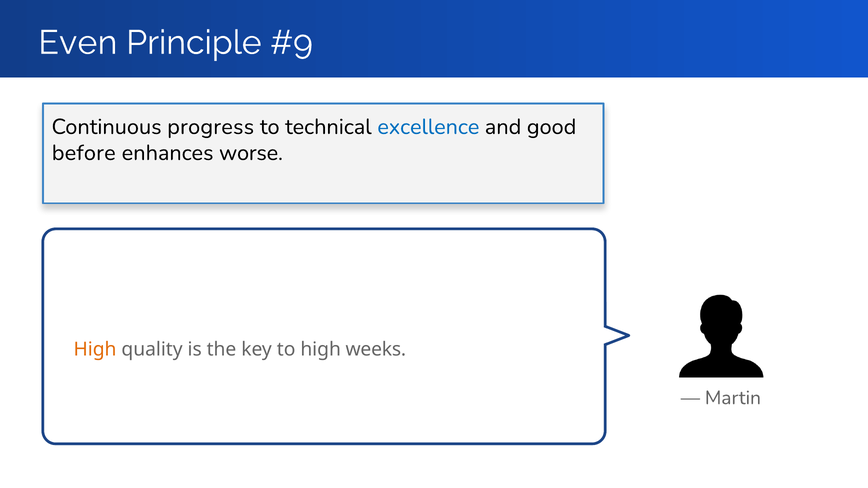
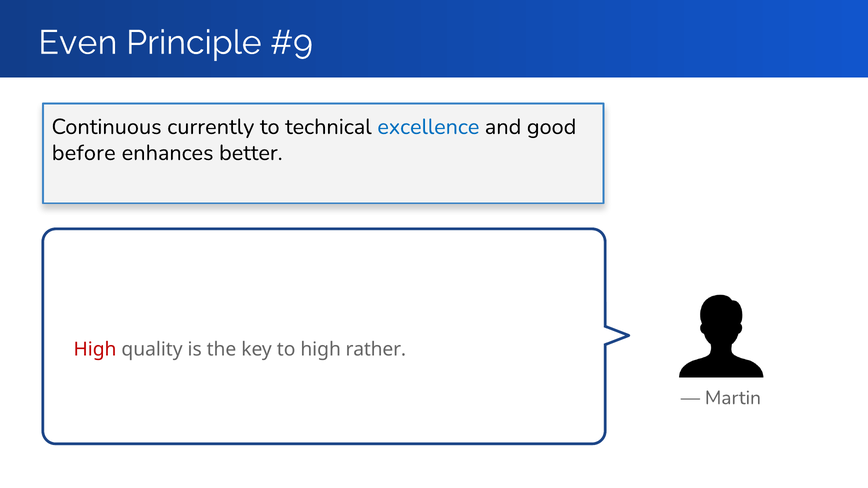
progress: progress -> currently (211, 127)
worse: worse -> better (251, 153)
High colour: orange -> red (95, 350)
weeks: weeks -> rather (376, 350)
